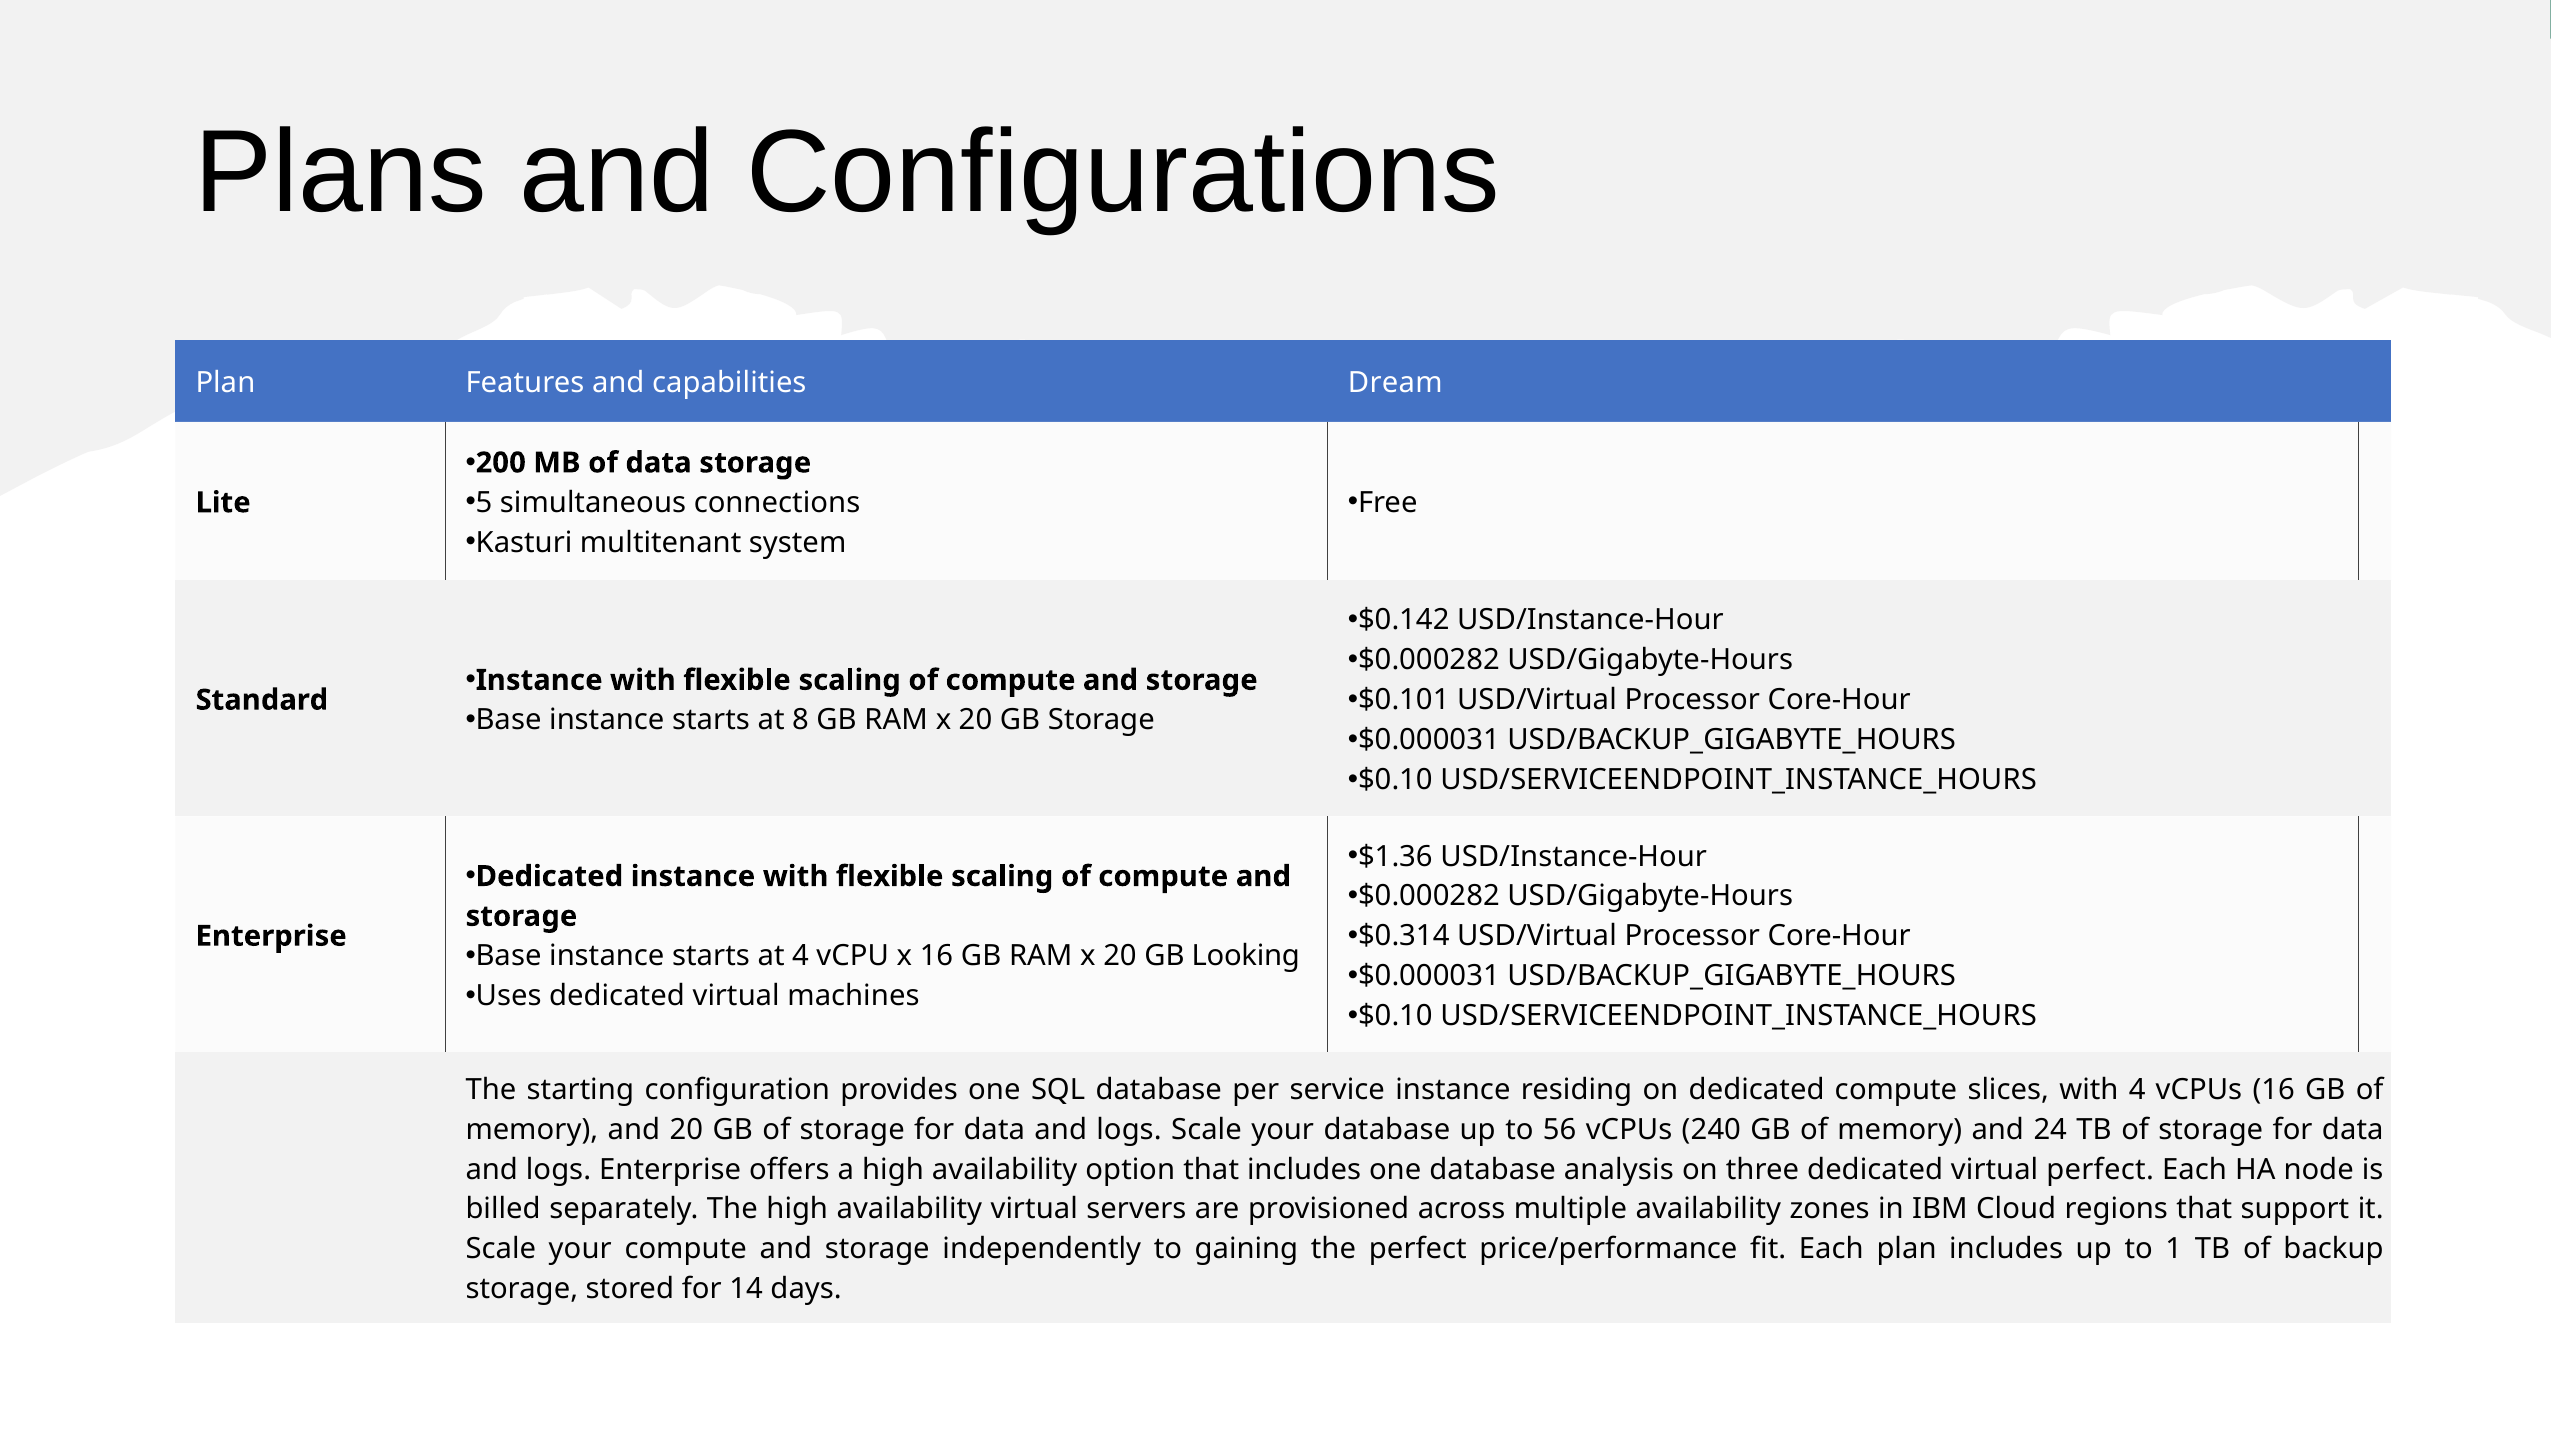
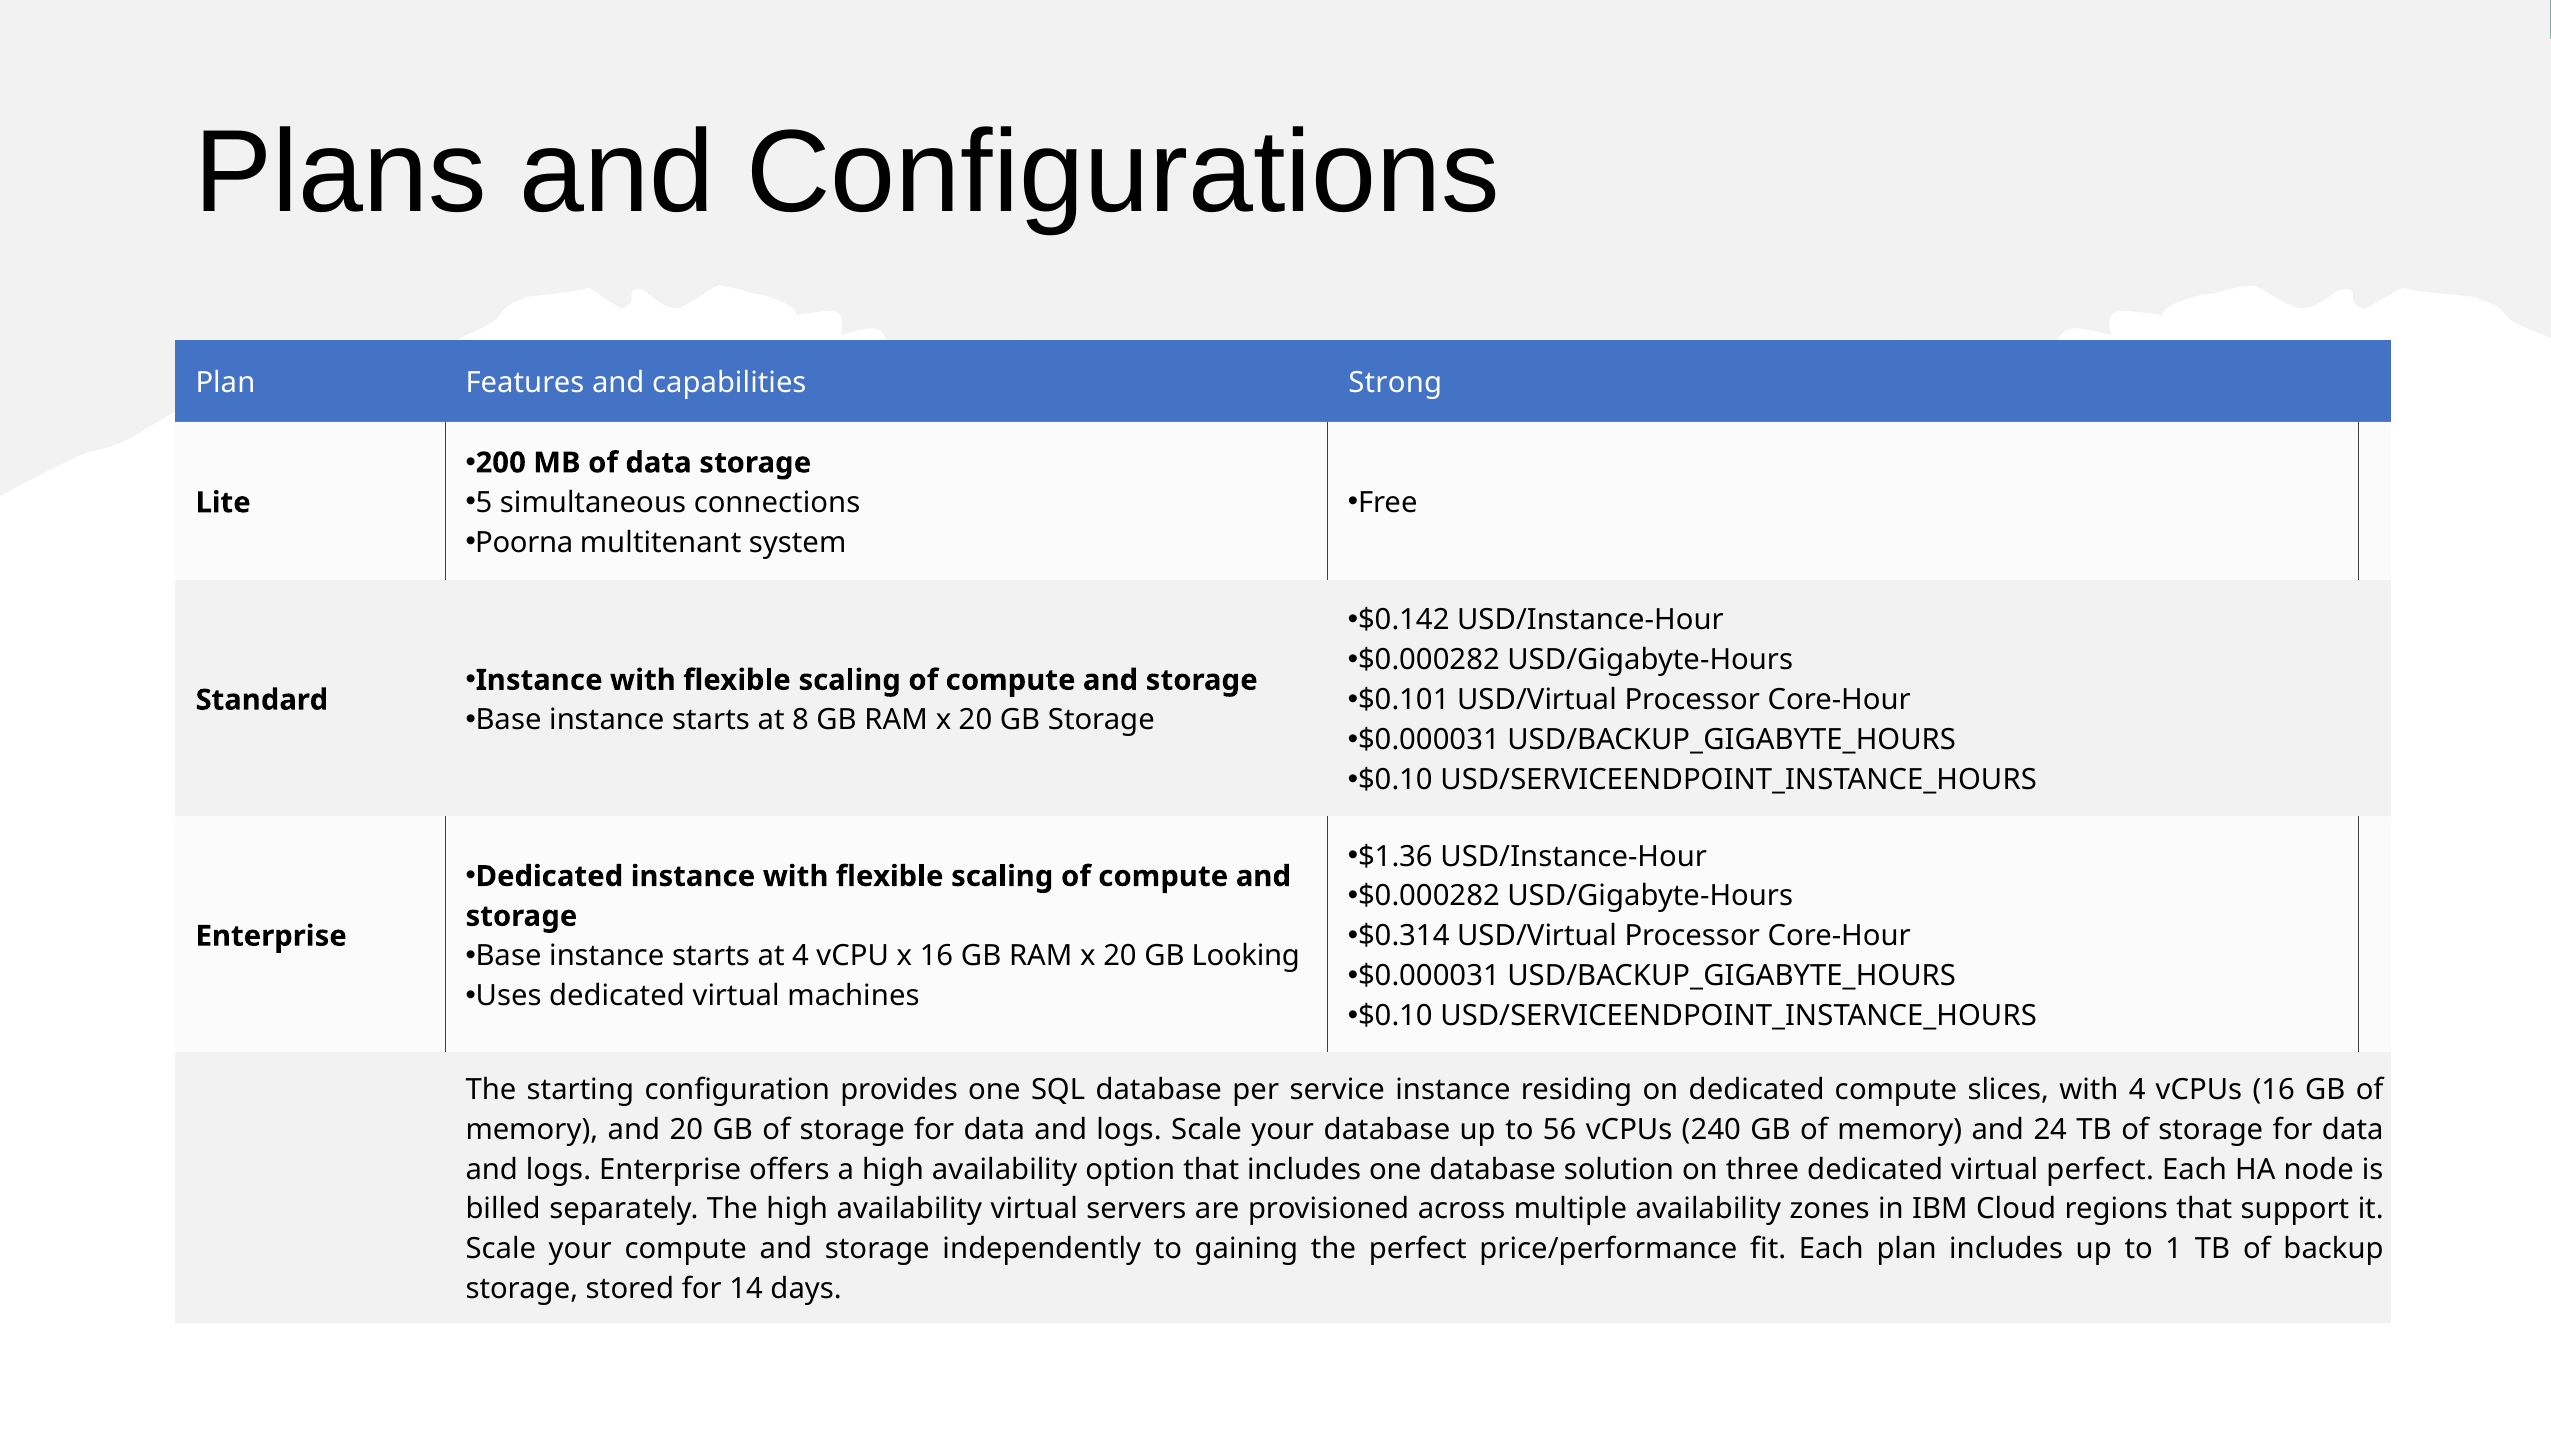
Dream: Dream -> Strong (1395, 383)
Kasturi: Kasturi -> Poorna (524, 542)
analysis: analysis -> solution (1619, 1169)
